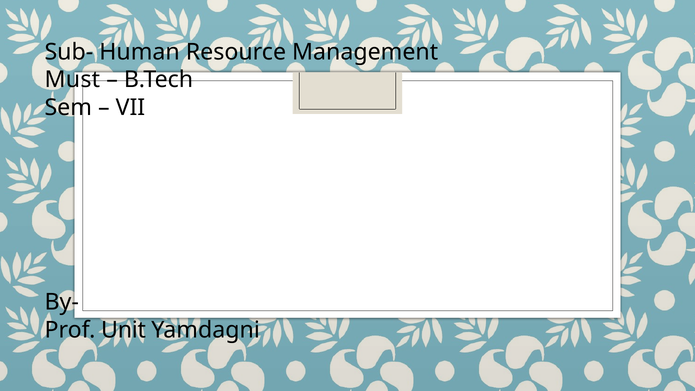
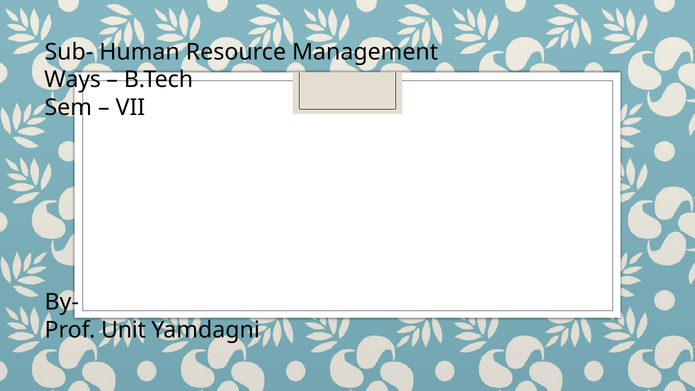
Must: Must -> Ways (73, 80)
